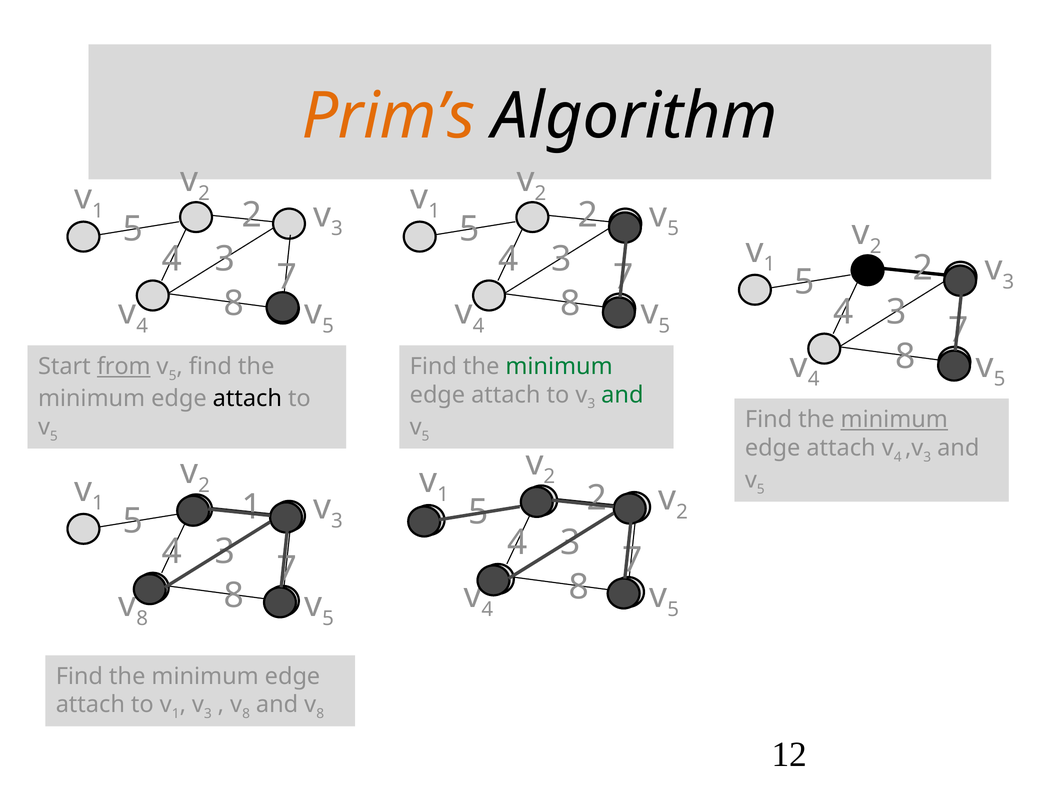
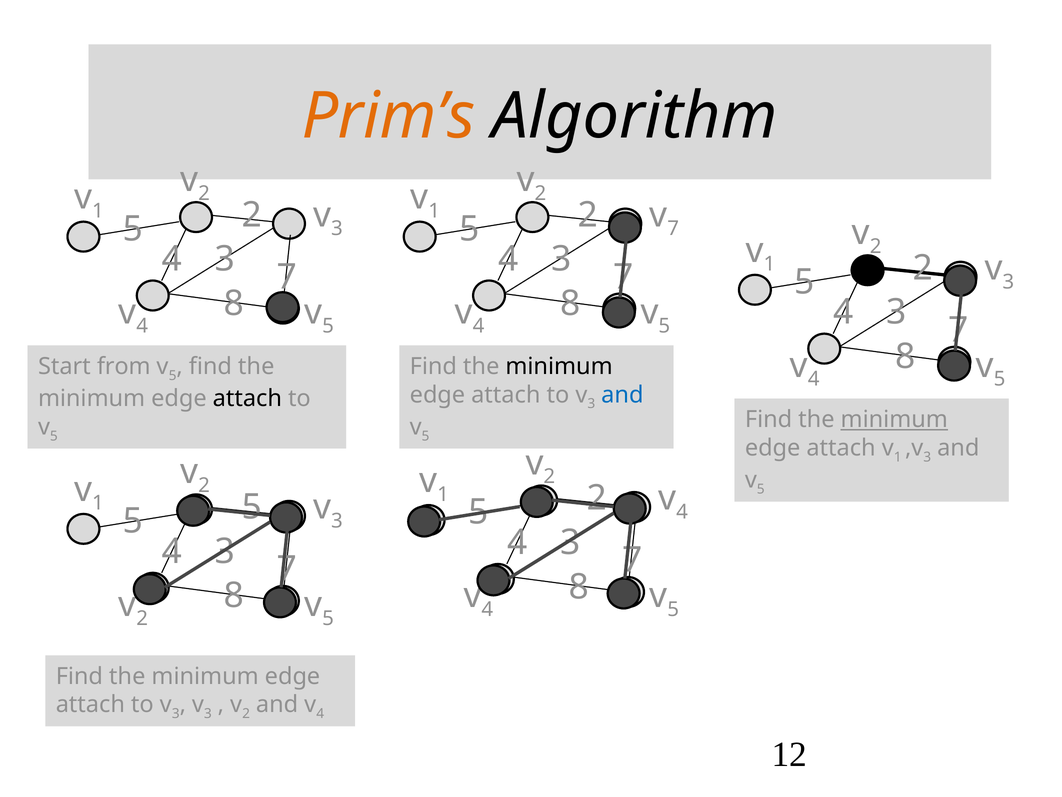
5: 5 -> 7 (673, 229)
from underline: present -> none (124, 366)
minimum colour: green -> black (559, 366)
and colour: green -> blue (622, 394)
4: 4 -> 1 (898, 457)
2: 2 -> 4 (682, 512)
1: 1 -> 5 (252, 507)
8: 8 -> 2 (142, 618)
1: 1 -> 3 (176, 713)
8: 8 -> 2 (246, 713)
8: 8 -> 4 (320, 713)
